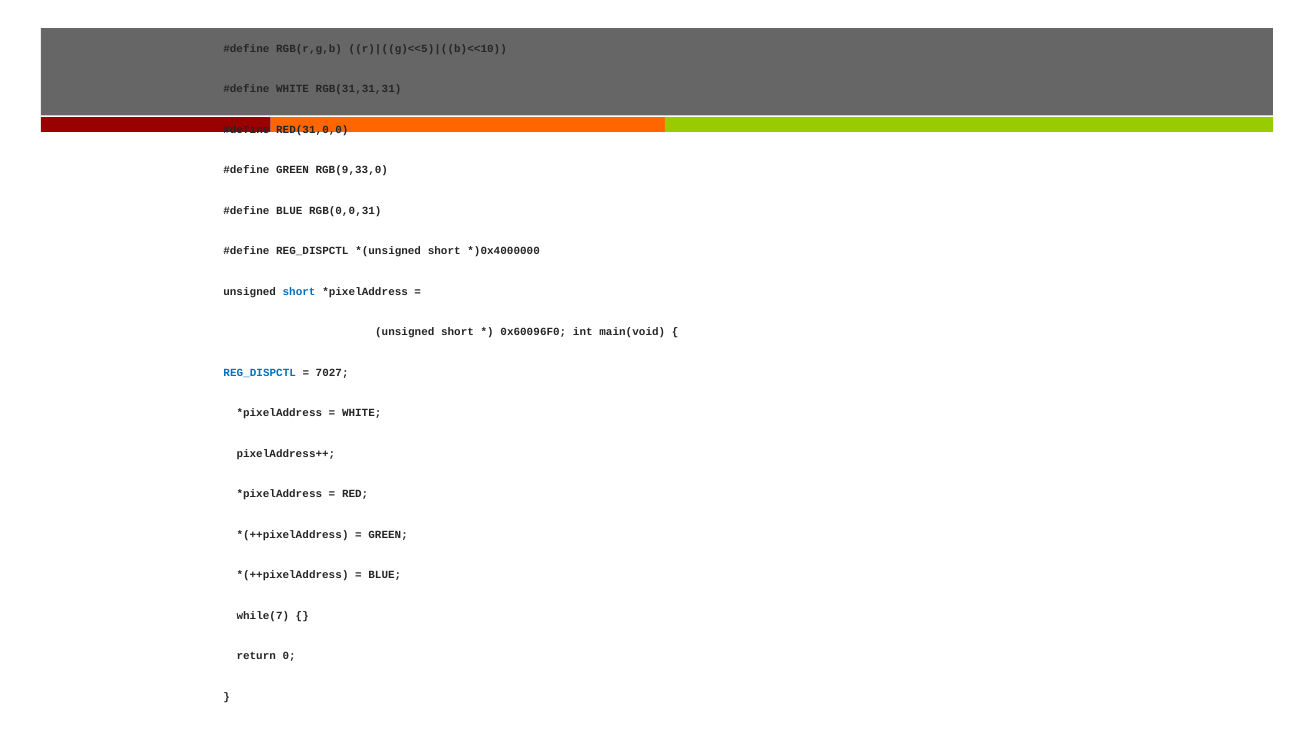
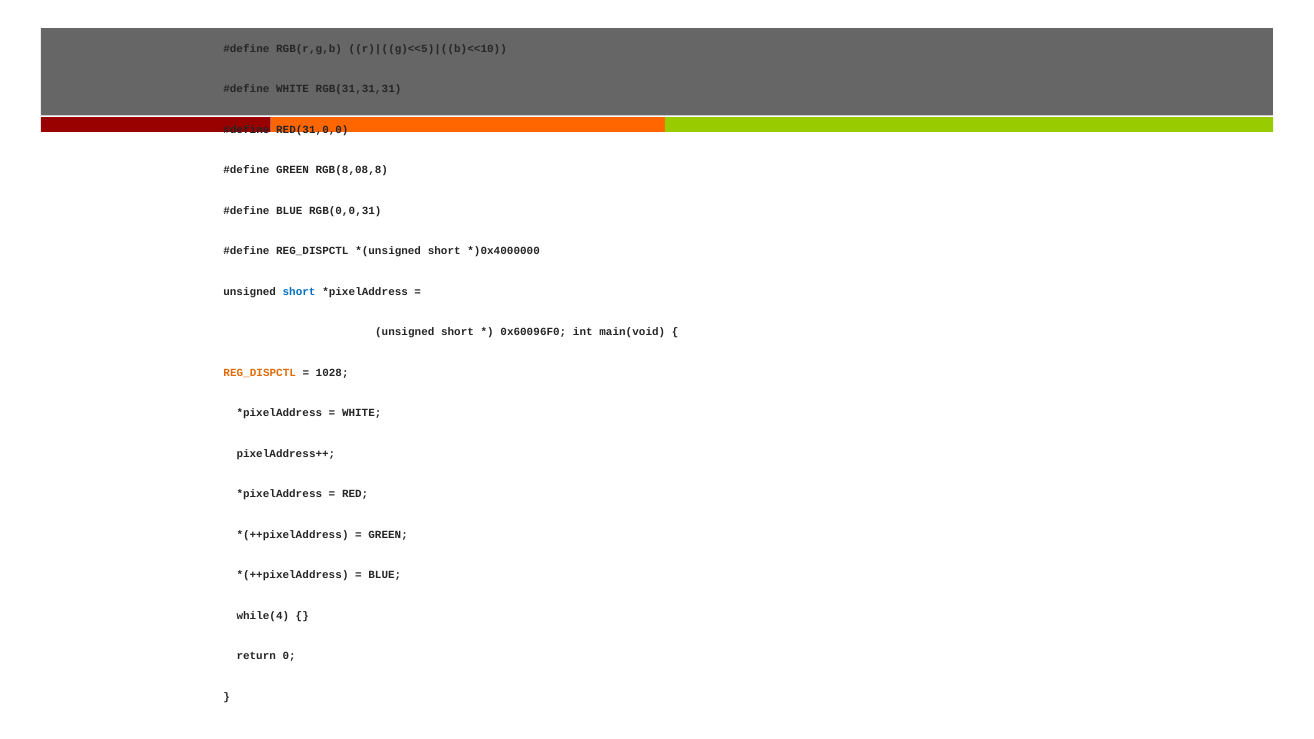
RGB(9,33,0: RGB(9,33,0 -> RGB(8,08,8 (352, 170)
REG_DISPCTL colour: blue -> orange (260, 373)
7027: 7027 -> 1028 (332, 373)
while(7: while(7 -> while(4 (263, 616)
